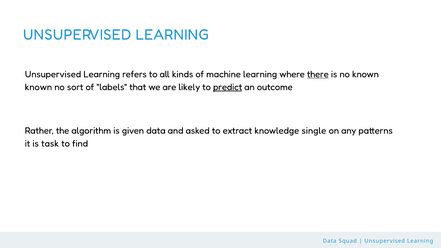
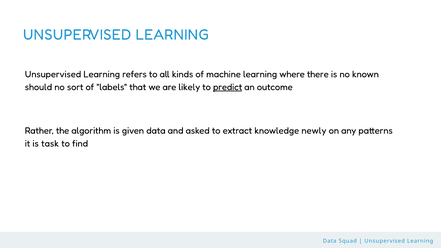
there underline: present -> none (318, 74)
known: known -> should (38, 87)
single: single -> newly (314, 131)
